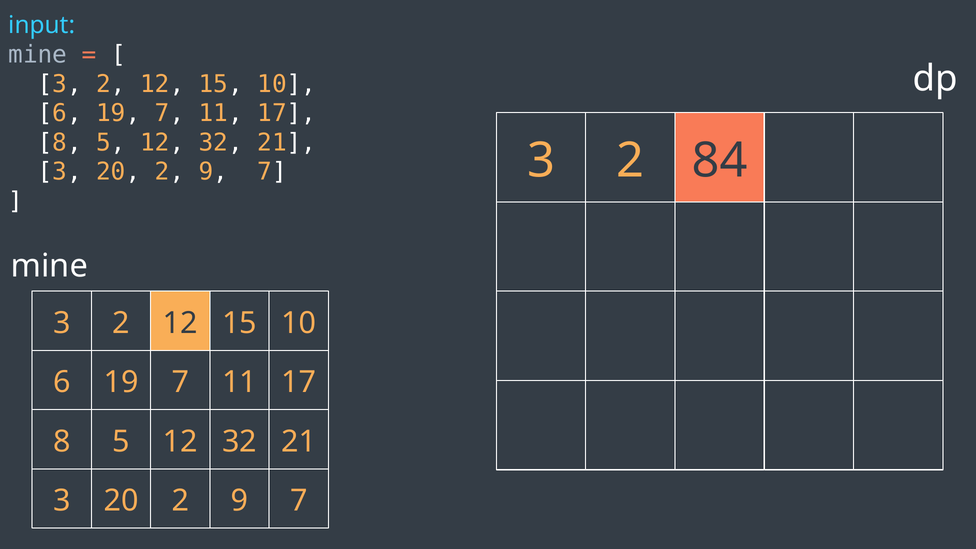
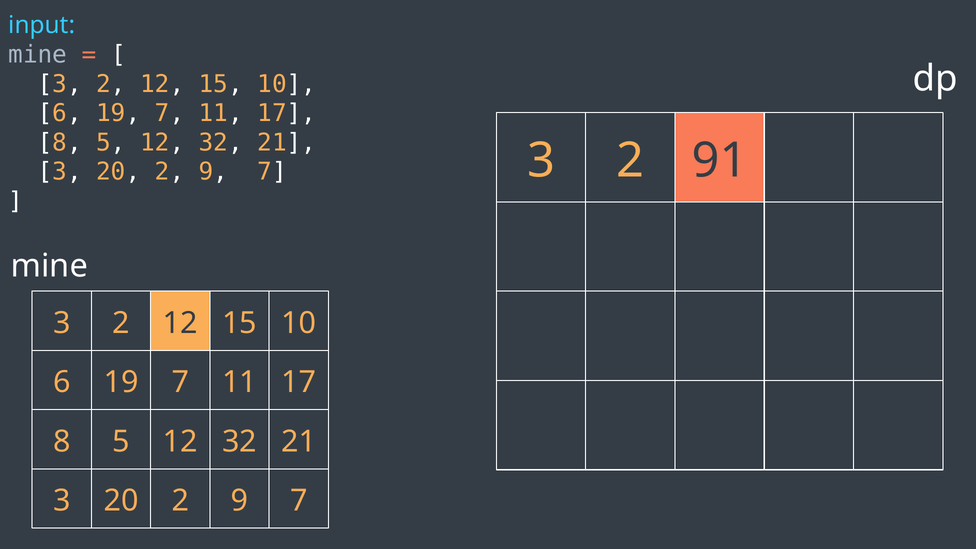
84: 84 -> 91 (720, 161)
